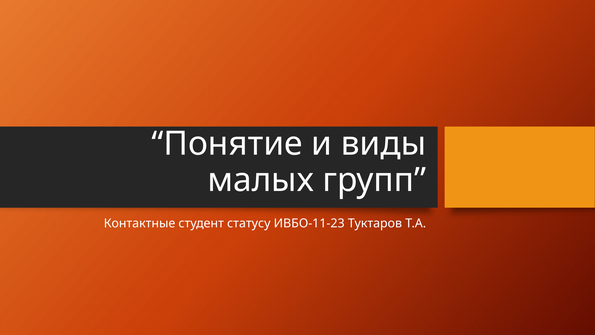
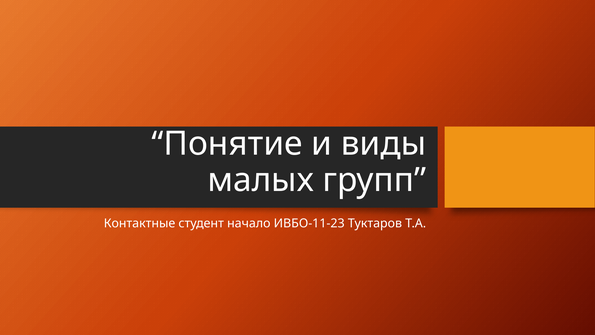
статусу: статусу -> начало (249, 223)
